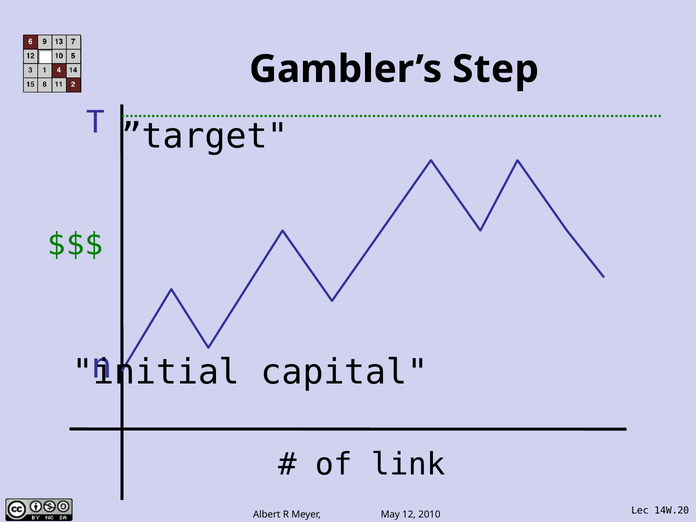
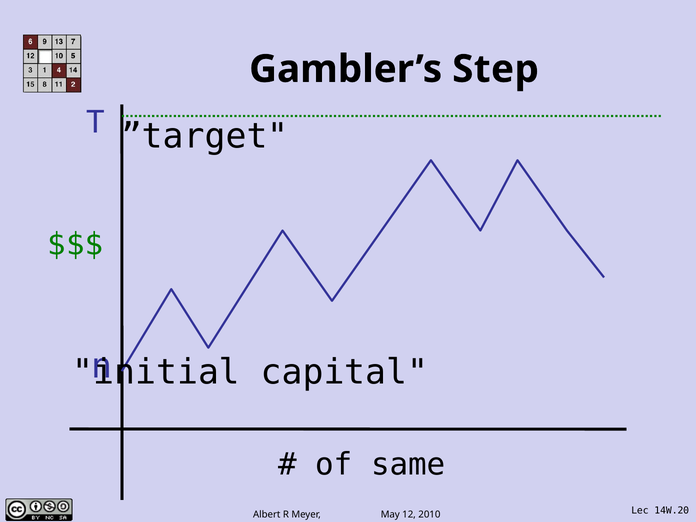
link: link -> same (408, 464)
